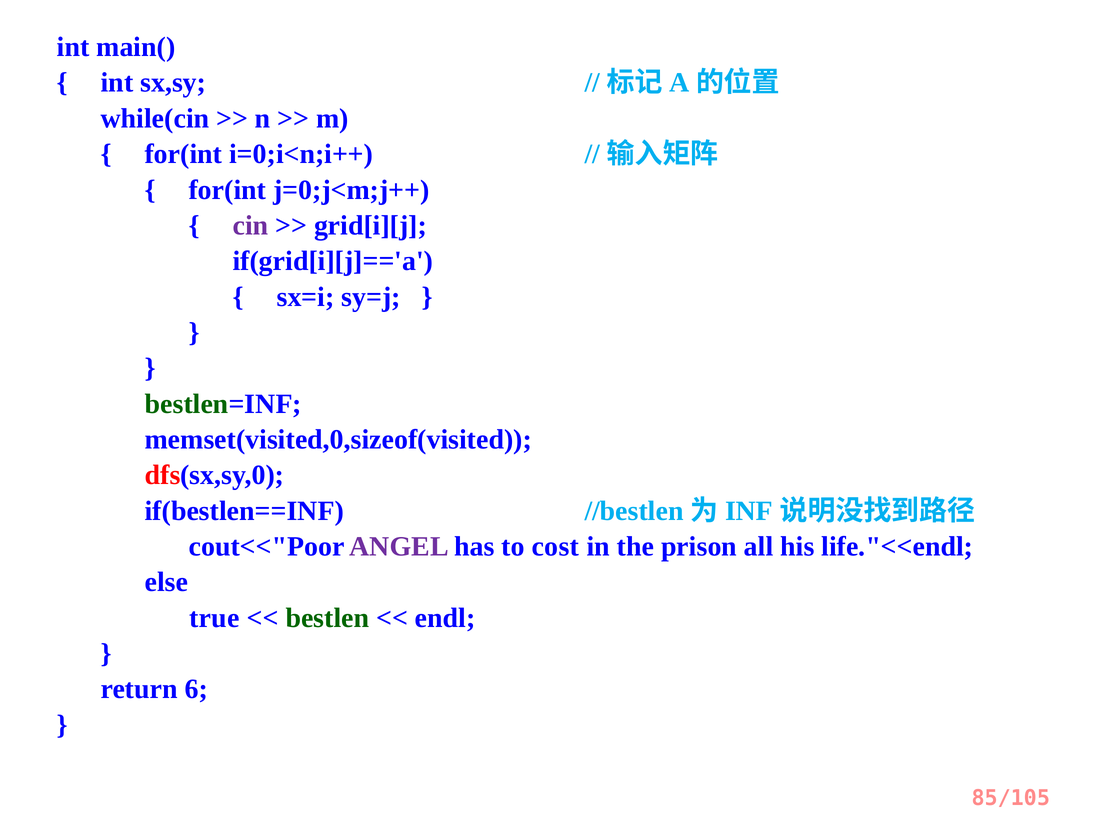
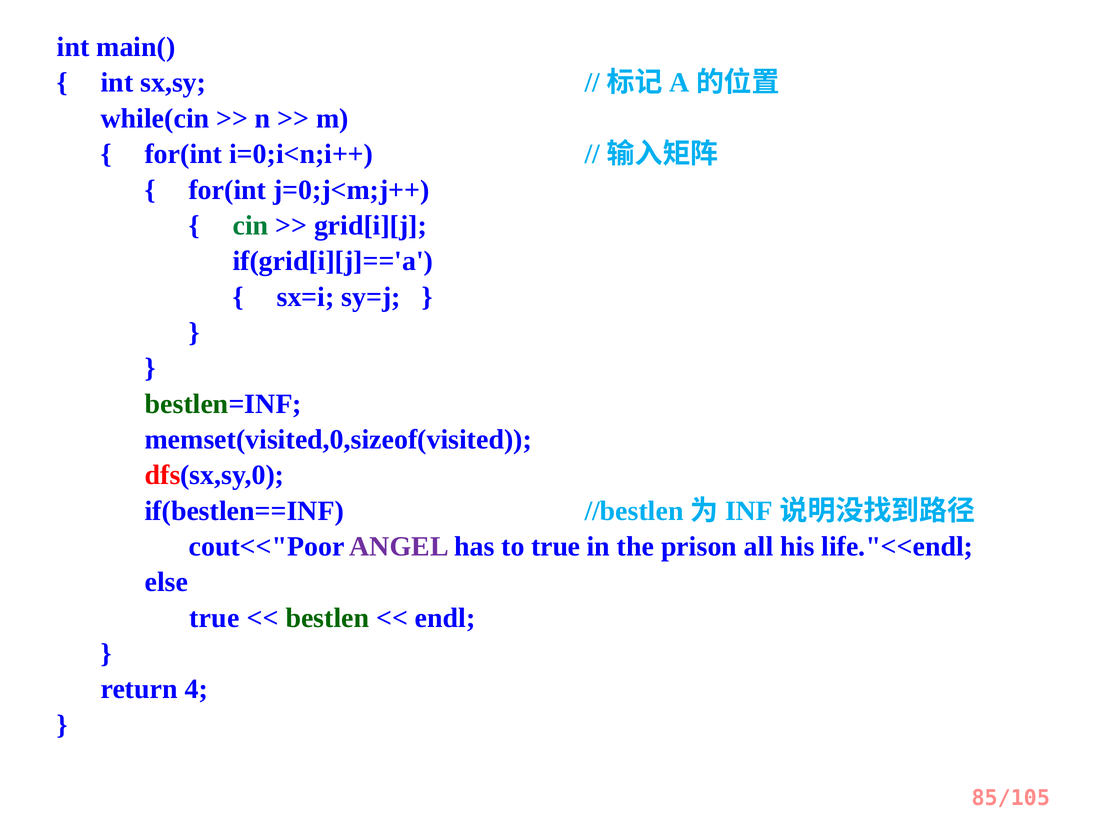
cin colour: purple -> green (251, 225)
to cost: cost -> true (556, 546)
6: 6 -> 4 (196, 689)
